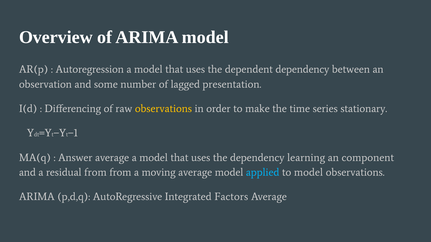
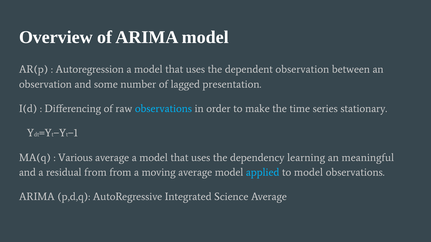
dependent dependency: dependency -> observation (302, 70)
observations colour: yellow -> light blue (163, 109)
Answer: Answer -> Various (75, 158)
component: component -> meaningful (368, 158)
Factors: Factors -> Science (231, 197)
